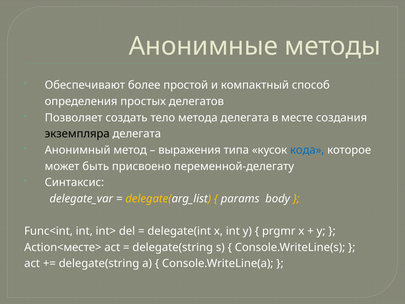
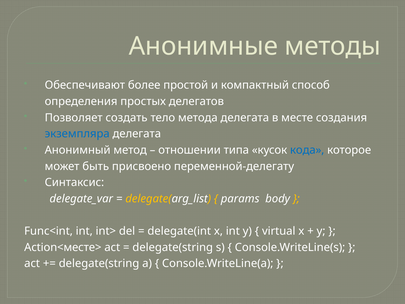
экземпляра colour: black -> blue (77, 134)
выражения: выражения -> отношении (190, 150)
prgmr: prgmr -> virtual (279, 231)
